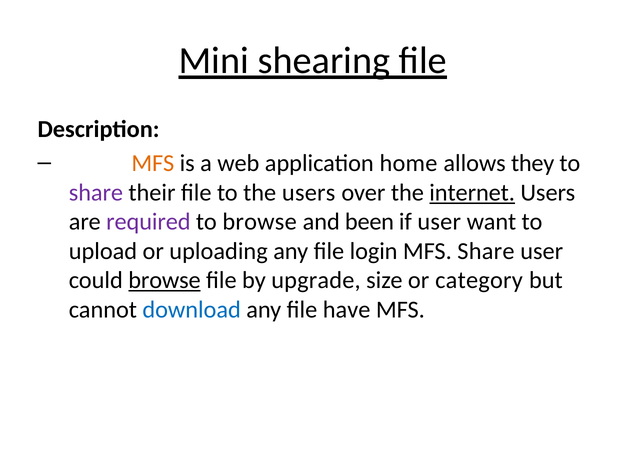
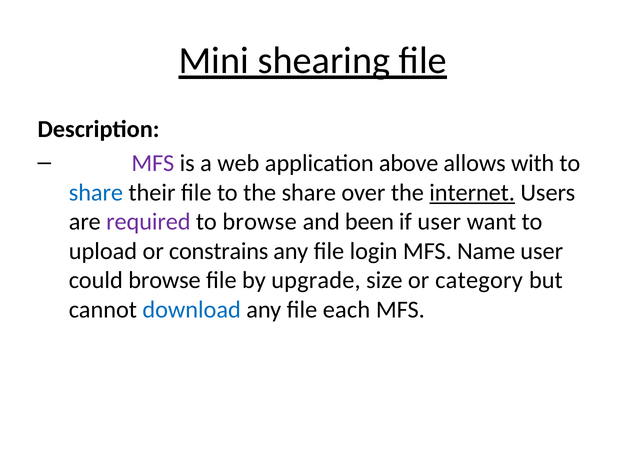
MFS colour: orange -> purple (153, 163)
home: home -> above (409, 163)
they: they -> with (533, 163)
share colour: purple -> blue (96, 192)
the users: users -> share (309, 192)
uploading: uploading -> constrains (219, 251)
MFS Share: Share -> Name (486, 251)
browse underline: present -> none (164, 280)
have: have -> each (347, 309)
